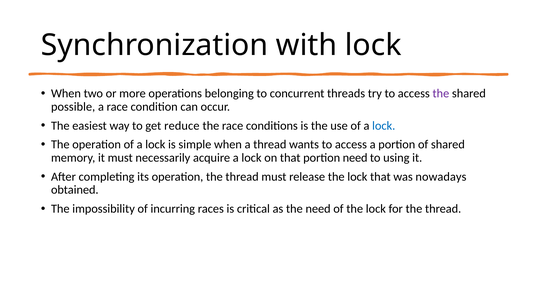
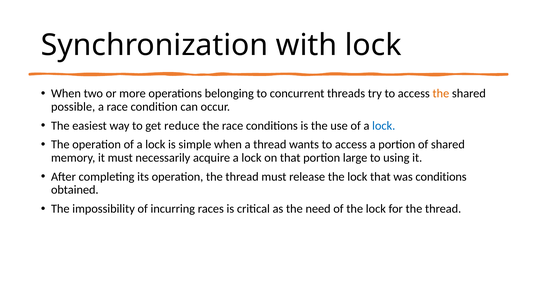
the colour: purple -> orange (441, 94)
portion need: need -> large (355, 158)
was nowadays: nowadays -> conditions (441, 177)
